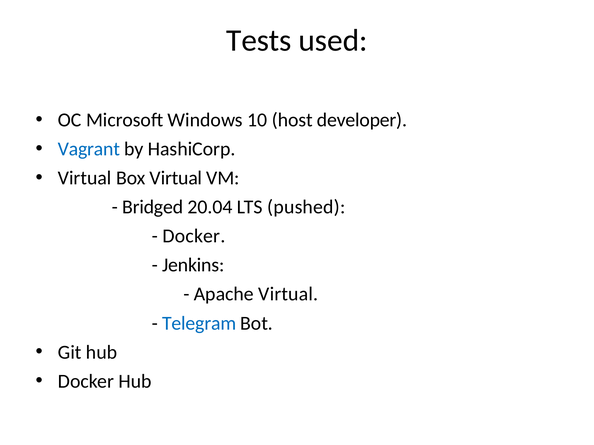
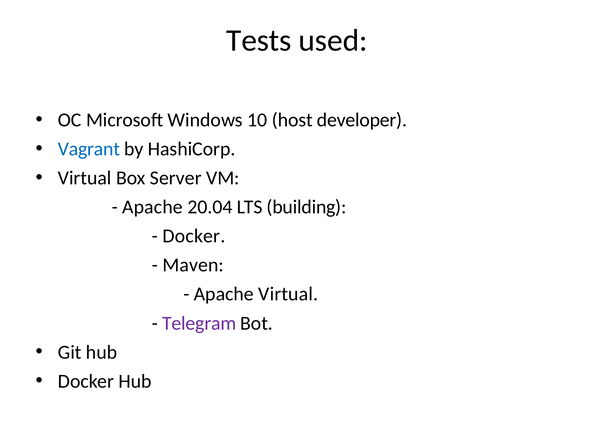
Box Virtual: Virtual -> Server (176, 178)
Bridged: Bridged -> Apache (153, 207)
pushed: pushed -> building (307, 207)
Jenkins: Jenkins -> Maven (193, 265)
Telegram colour: blue -> purple (199, 324)
